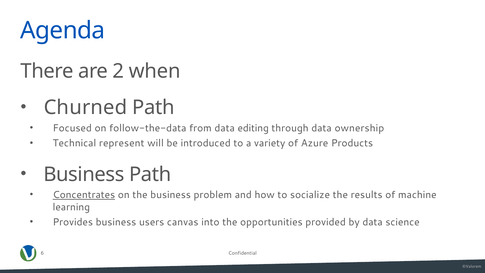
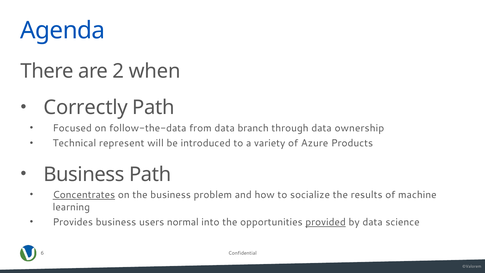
Churned: Churned -> Correctly (86, 108)
editing: editing -> branch (253, 128)
canvas: canvas -> normal (183, 222)
provided underline: none -> present (326, 222)
